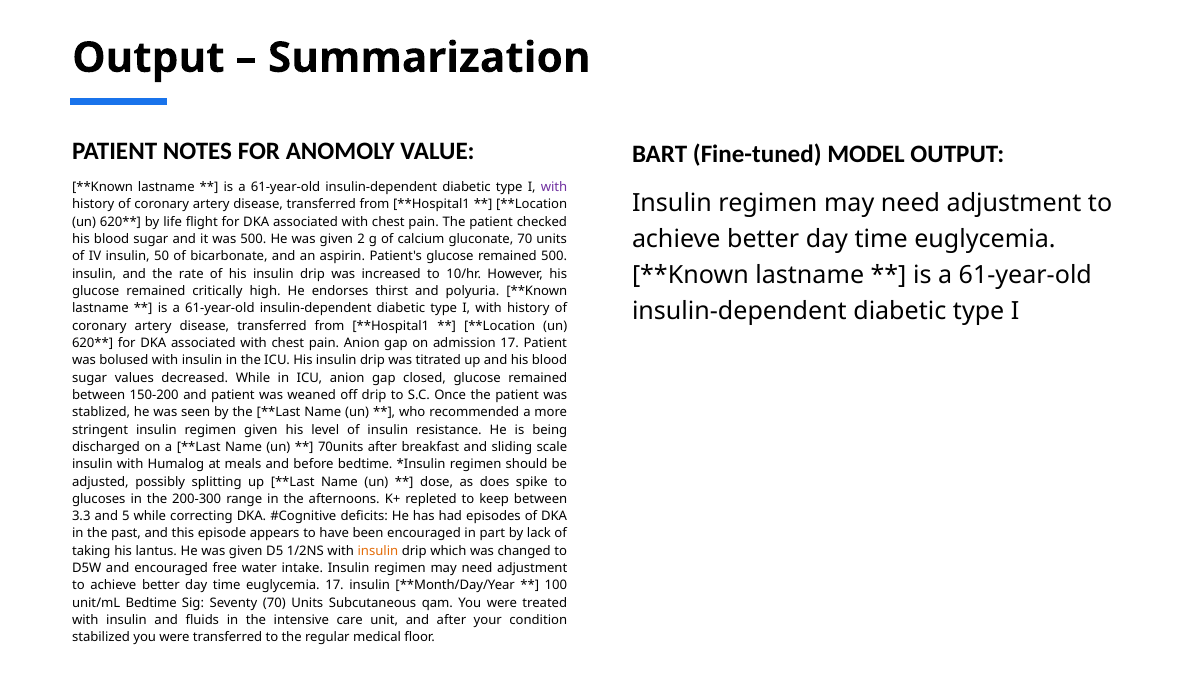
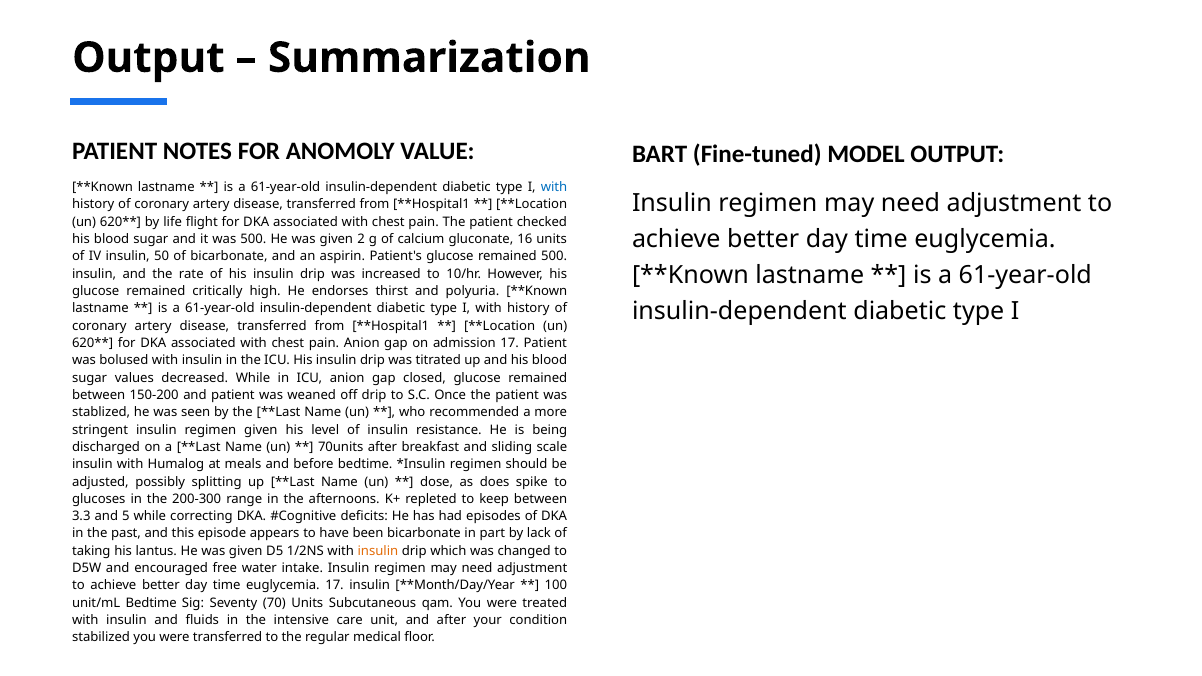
with colour: purple -> blue (554, 187)
gluconate 70: 70 -> 16 (525, 239)
been encouraged: encouraged -> bicarbonate (424, 534)
